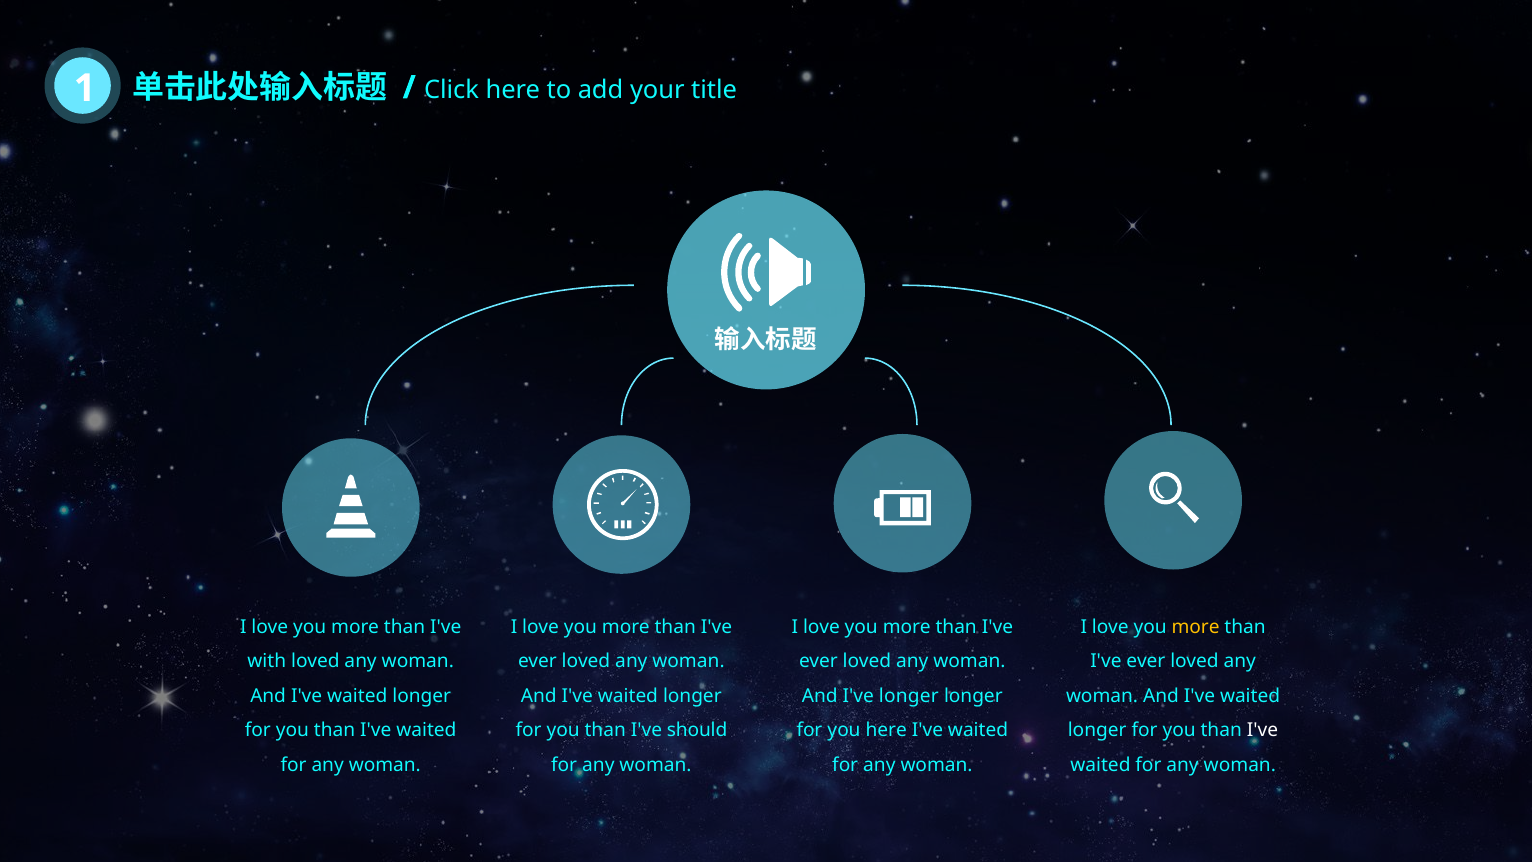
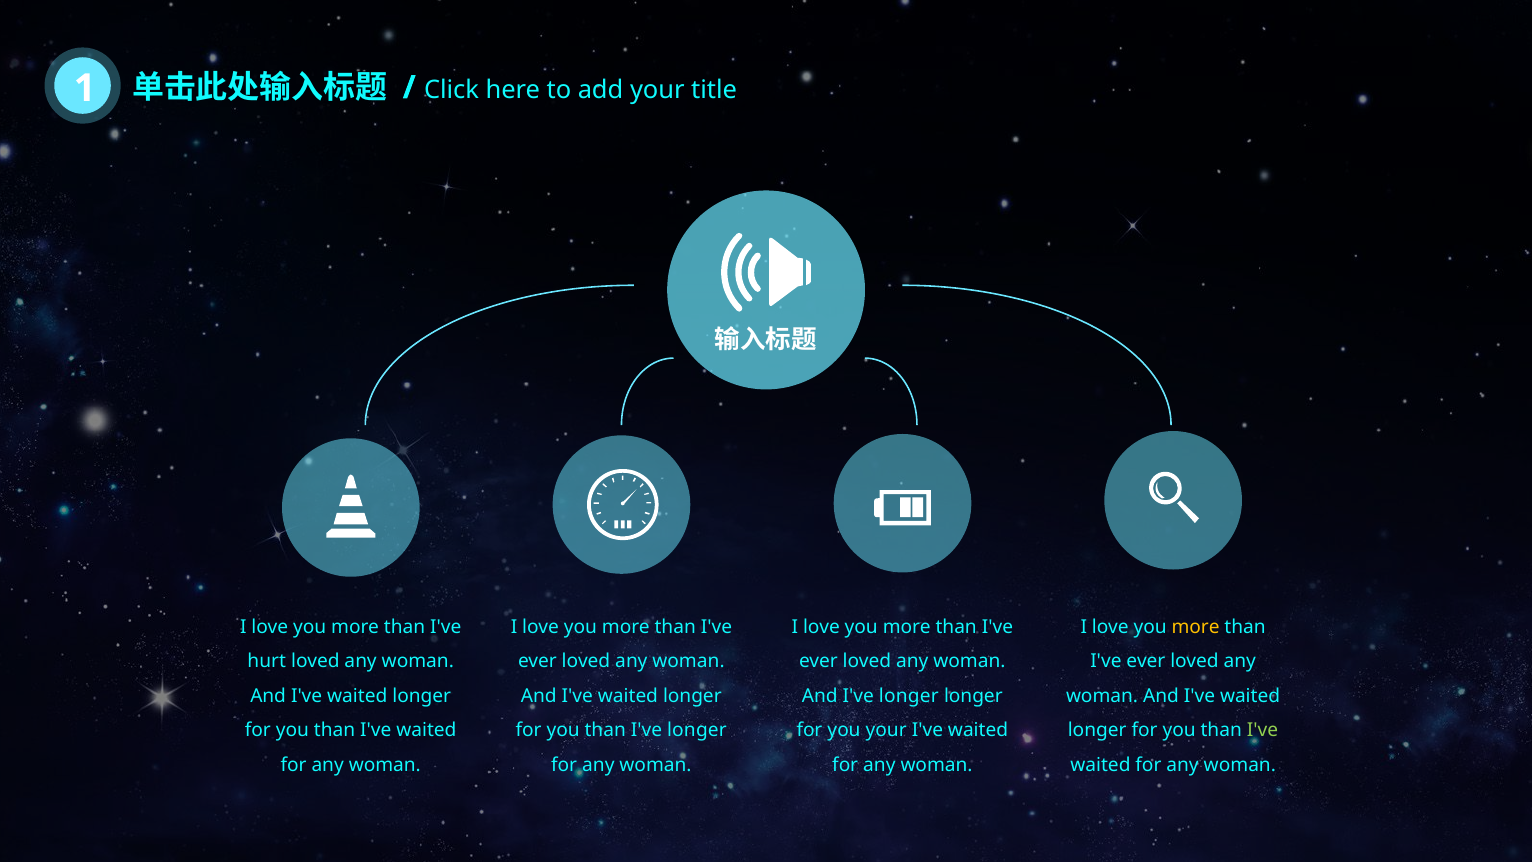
with: with -> hurt (267, 661)
than I've should: should -> longer (697, 730)
you here: here -> your (886, 730)
I've colour: white -> light green (1262, 730)
